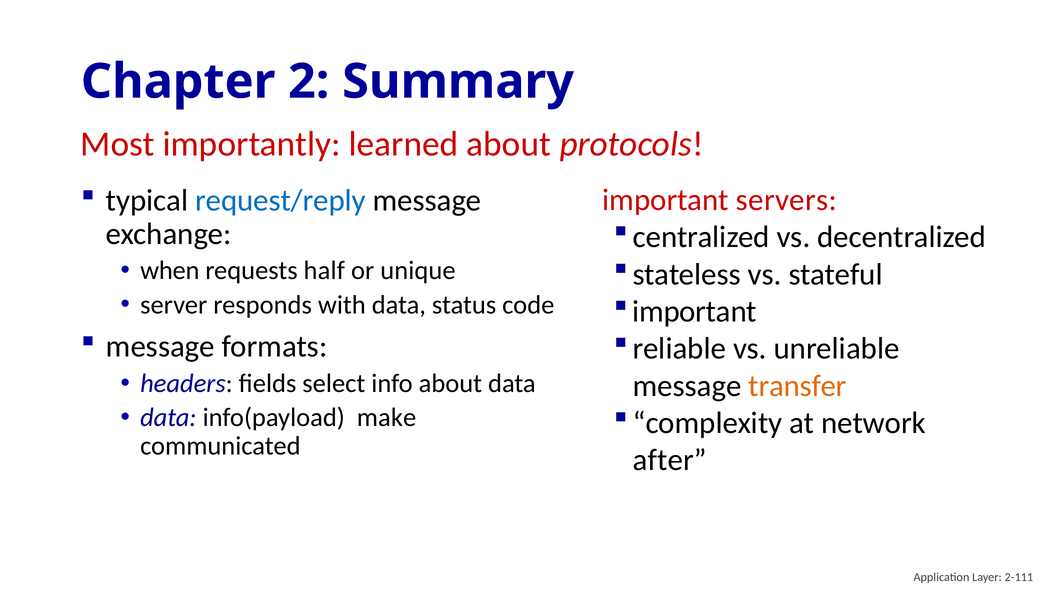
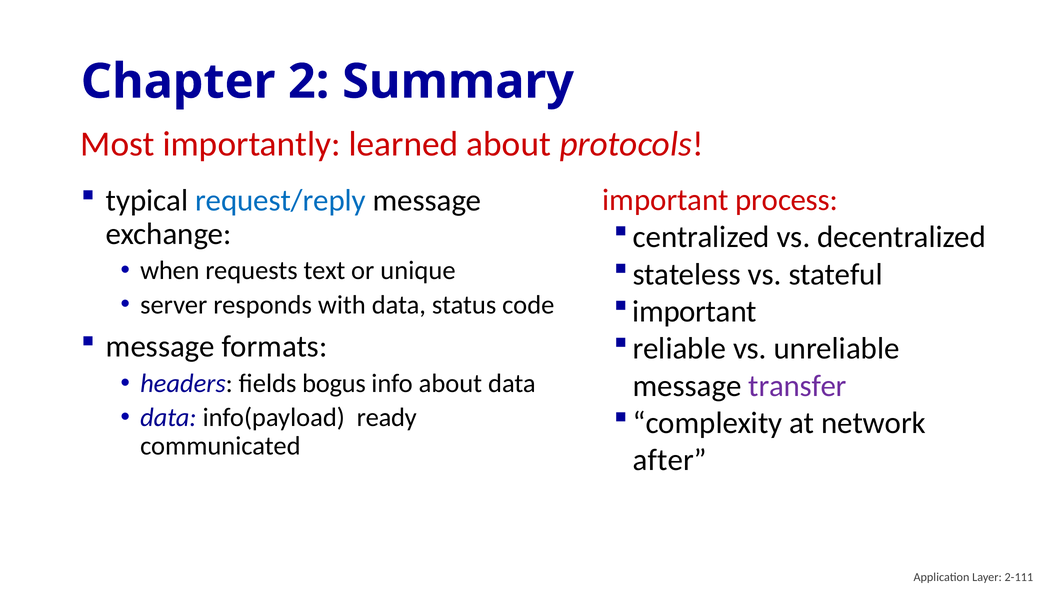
servers: servers -> process (787, 200)
half: half -> text (324, 271)
select: select -> bogus (334, 383)
transfer colour: orange -> purple (798, 386)
make: make -> ready (387, 417)
